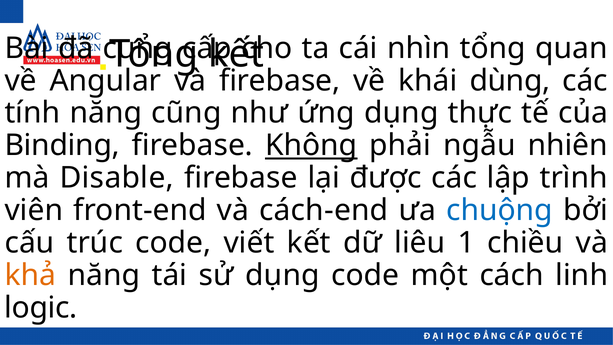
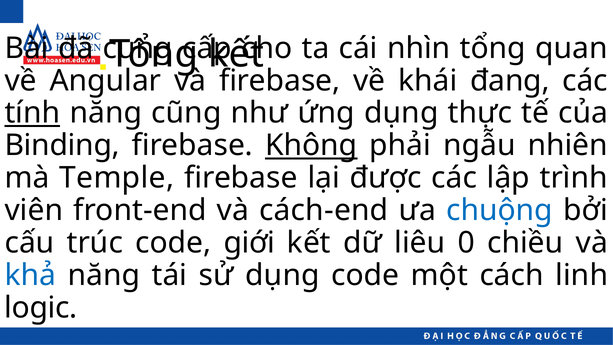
dùng: dùng -> đang (510, 81)
tính underline: none -> present (32, 113)
Disable: Disable -> Temple (117, 178)
viết: viết -> giới (249, 243)
1: 1 -> 0 (466, 243)
khả colour: orange -> blue (30, 275)
